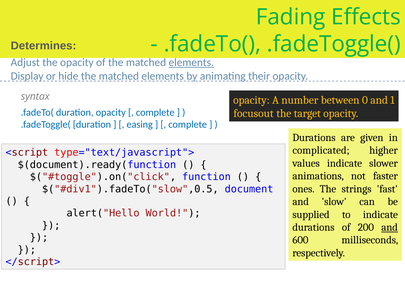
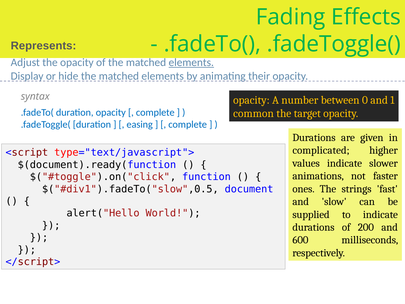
Determines: Determines -> Represents (44, 46)
focusout: focusout -> common (254, 113)
and underline: present -> none (390, 227)
